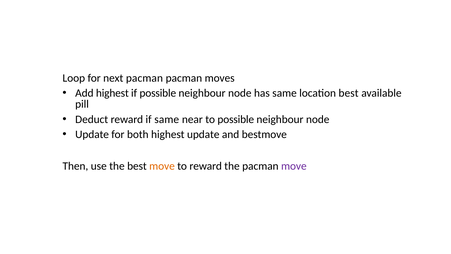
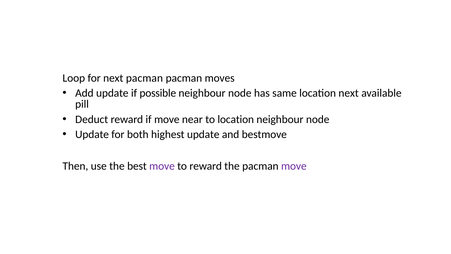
Add highest: highest -> update (112, 93)
location best: best -> next (349, 93)
if same: same -> move (167, 119)
to possible: possible -> location (236, 119)
move colour: orange -> purple (162, 166)
